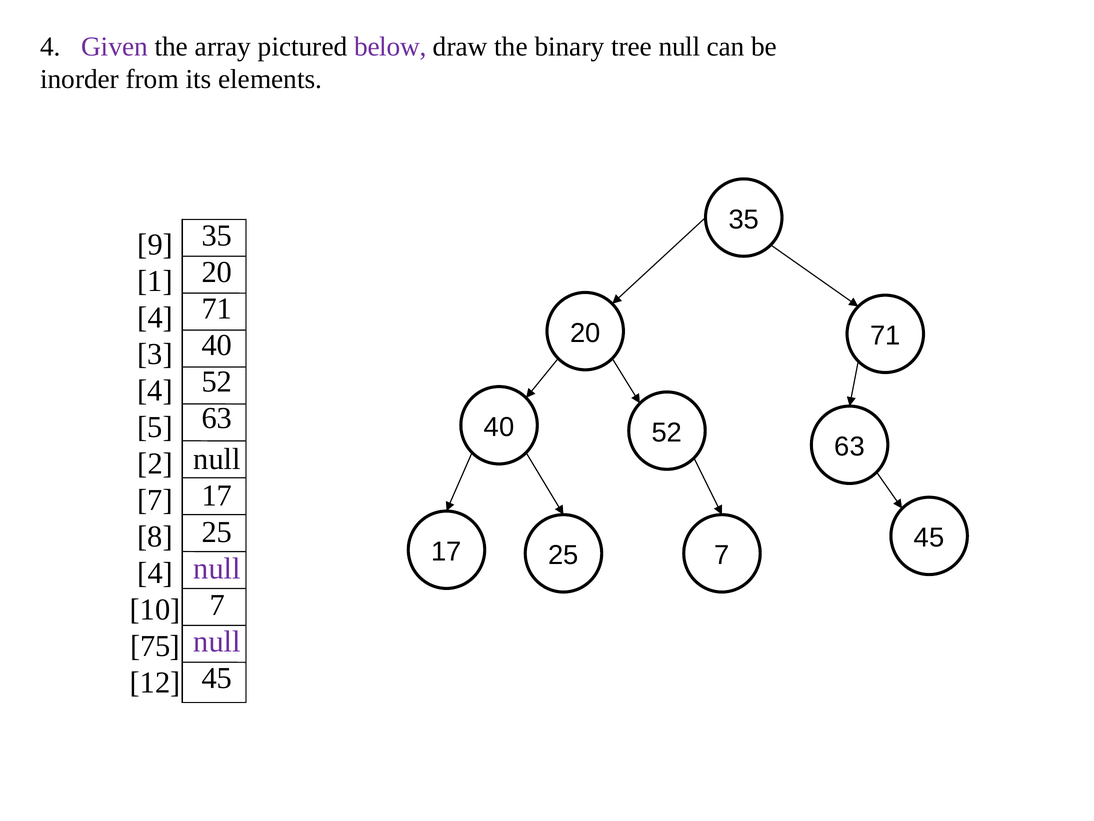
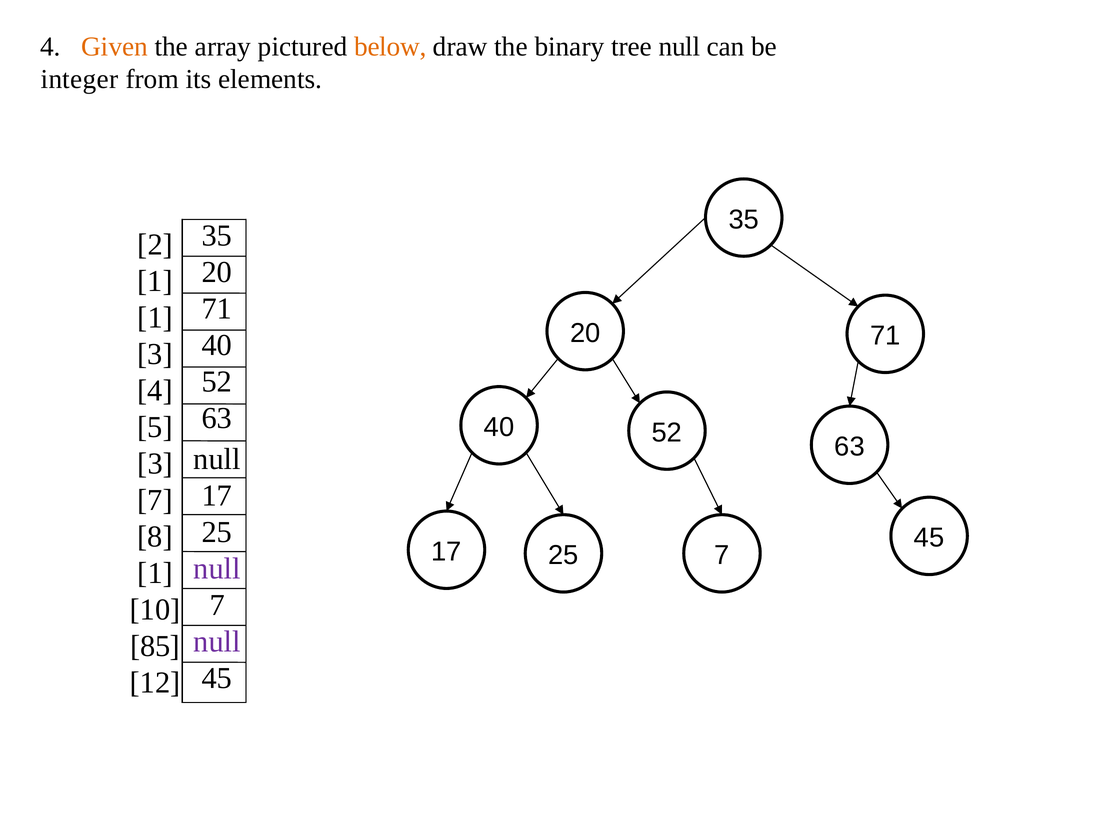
Given colour: purple -> orange (115, 46)
below colour: purple -> orange (390, 46)
inorder: inorder -> integer (79, 79)
9: 9 -> 2 (155, 245)
4: 4 -> 1 (155, 318)
2: 2 -> 3 (155, 463)
4: 4 -> 1 (155, 573)
75: 75 -> 85 (155, 646)
